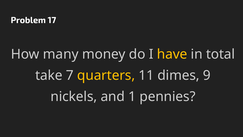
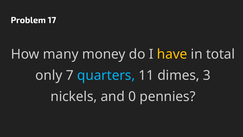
take: take -> only (49, 75)
quarters colour: yellow -> light blue (106, 75)
9: 9 -> 3 (207, 75)
1: 1 -> 0 (132, 96)
